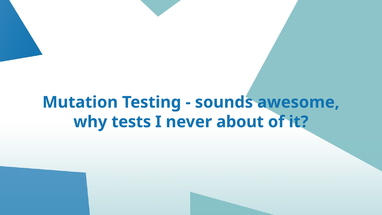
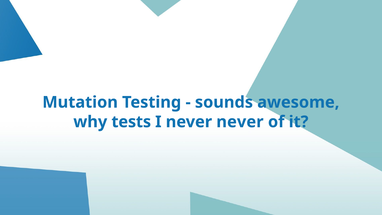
never about: about -> never (240, 122)
